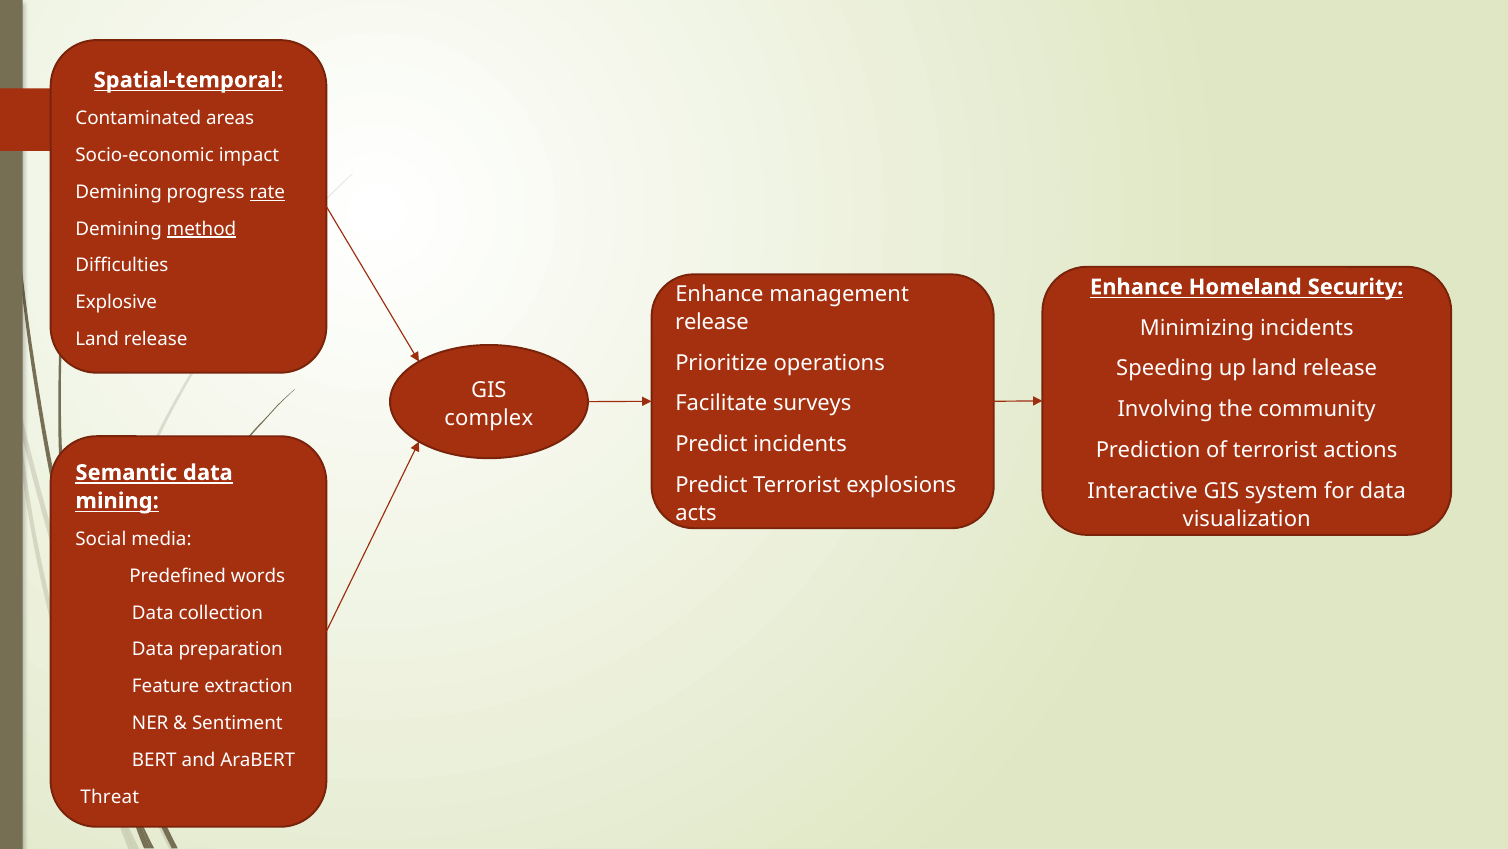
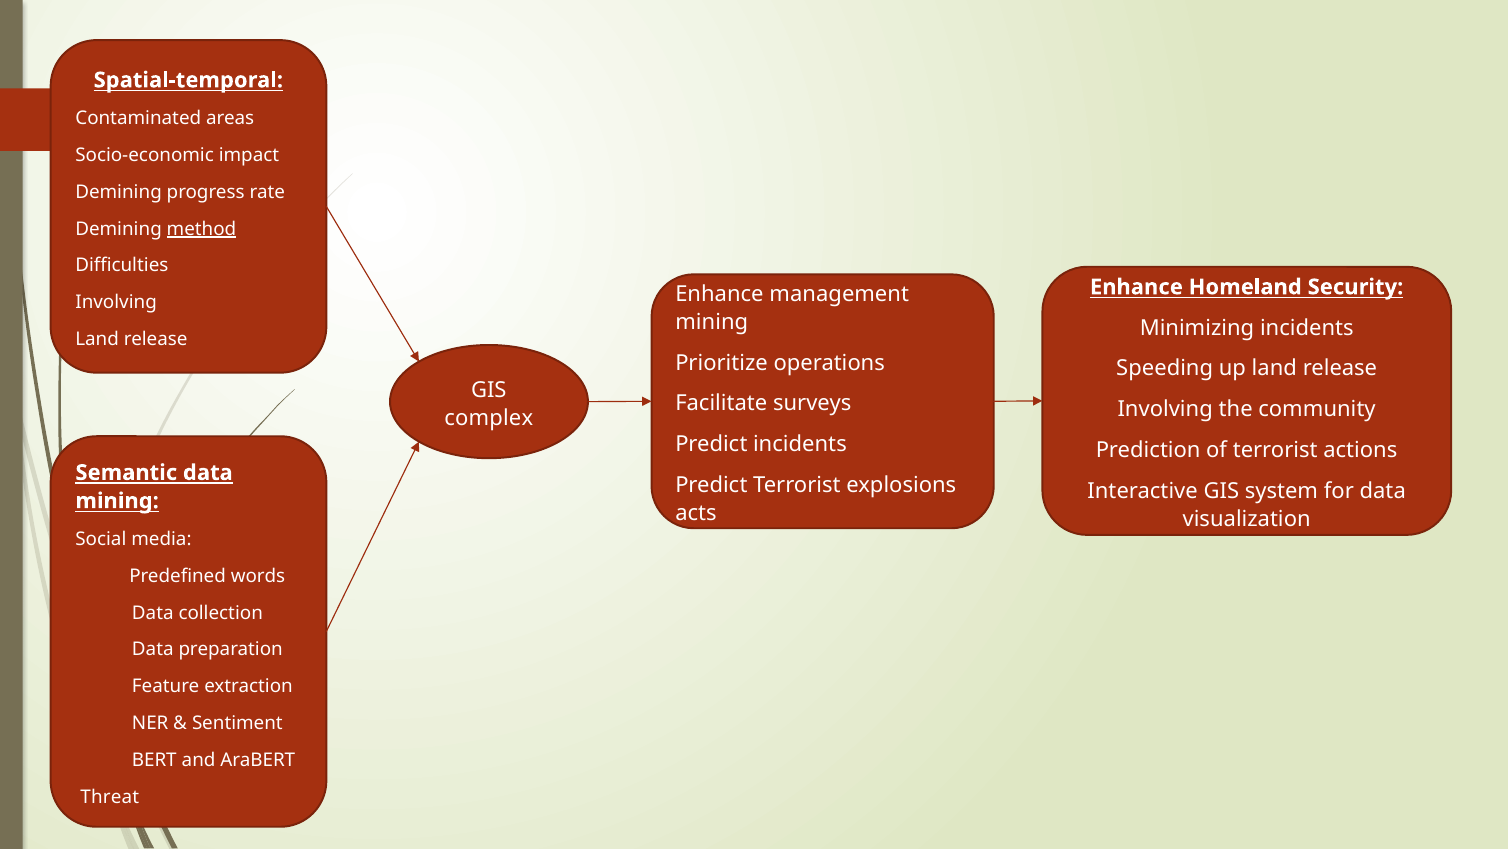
rate underline: present -> none (267, 192)
Explosive: Explosive -> Involving (116, 302)
release: release -> mining (712, 322)
